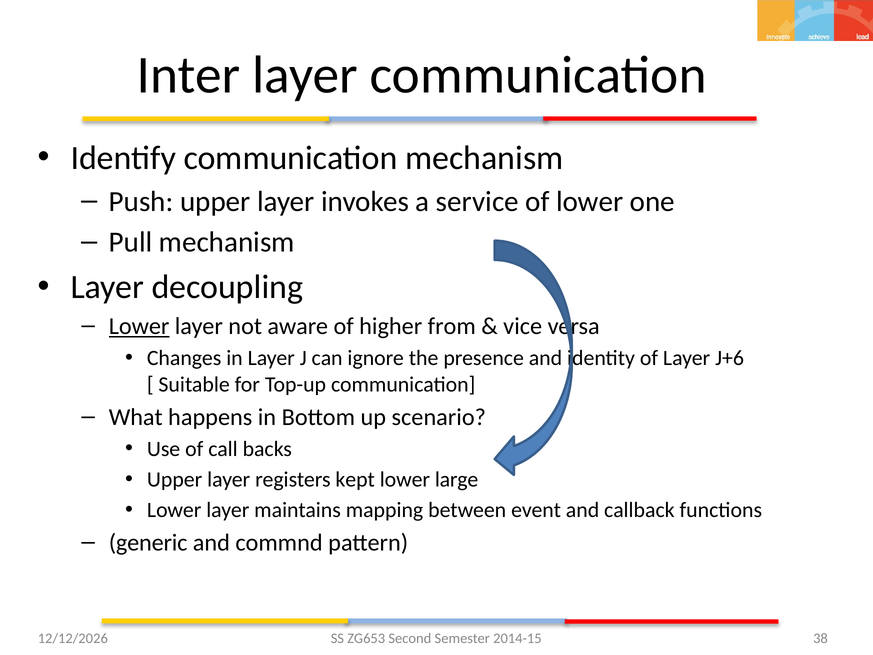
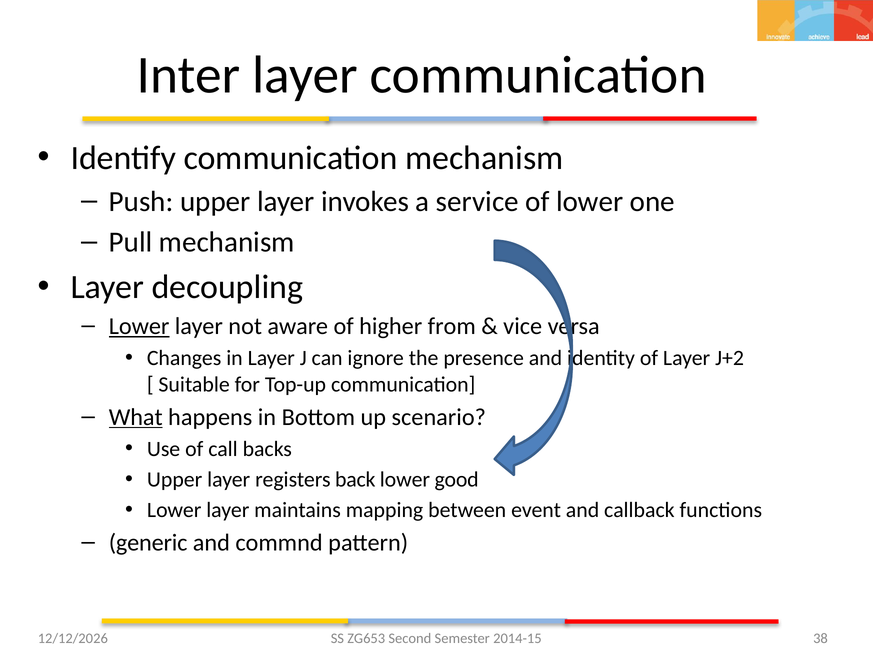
J+6: J+6 -> J+2 (730, 358)
What underline: none -> present (136, 417)
kept: kept -> back (355, 479)
large: large -> good (457, 479)
